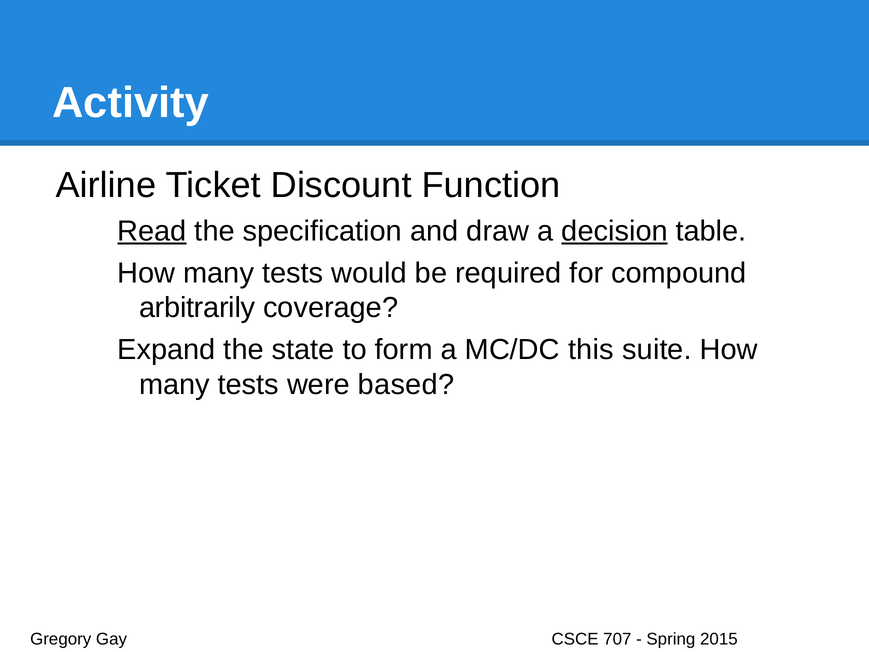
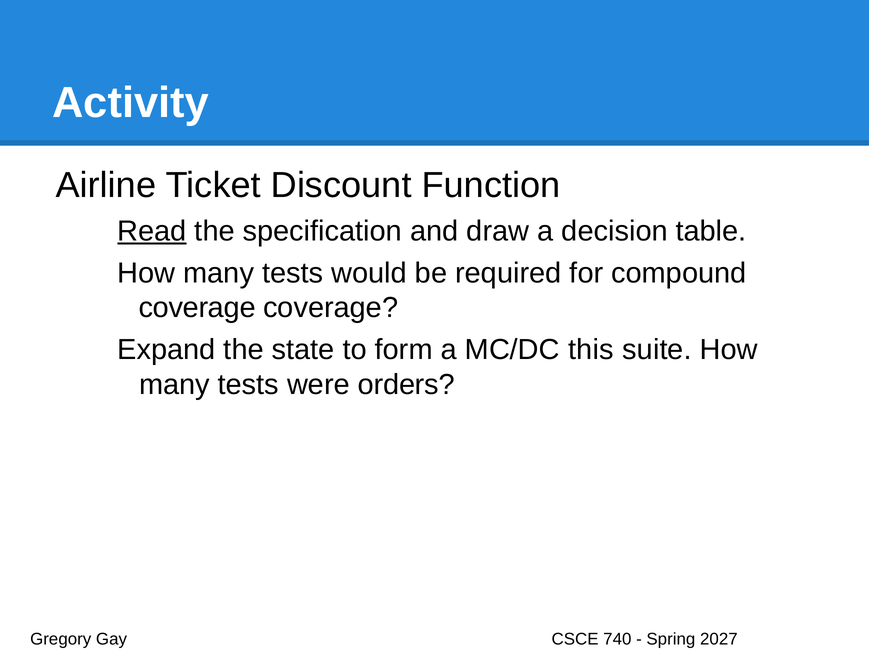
decision underline: present -> none (615, 231)
arbitrarily: arbitrarily -> coverage (197, 308)
based: based -> orders (406, 384)
707: 707 -> 740 (617, 639)
2015: 2015 -> 2027 (719, 639)
